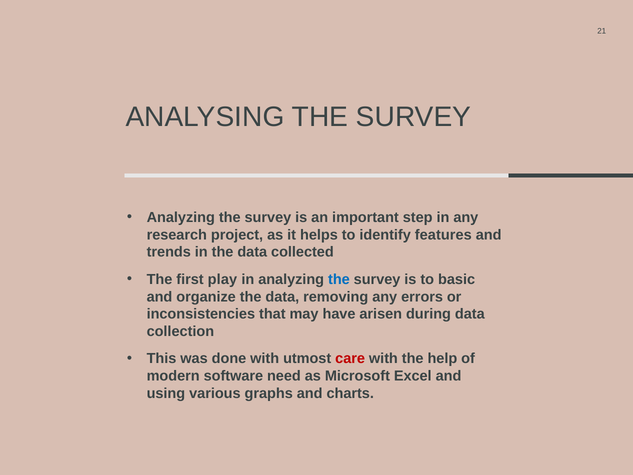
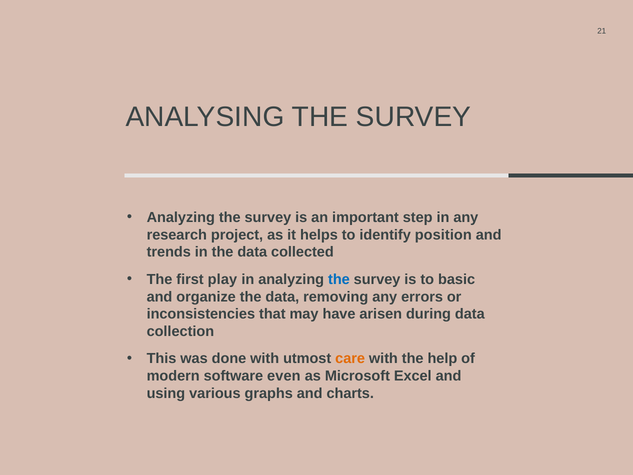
features: features -> position (443, 235)
care colour: red -> orange (350, 358)
need: need -> even (284, 376)
